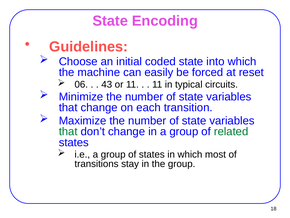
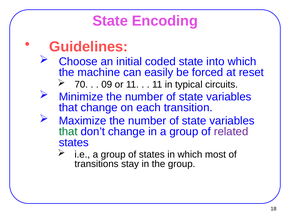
06: 06 -> 70 (81, 84)
43: 43 -> 09 (107, 84)
related colour: green -> purple (231, 131)
